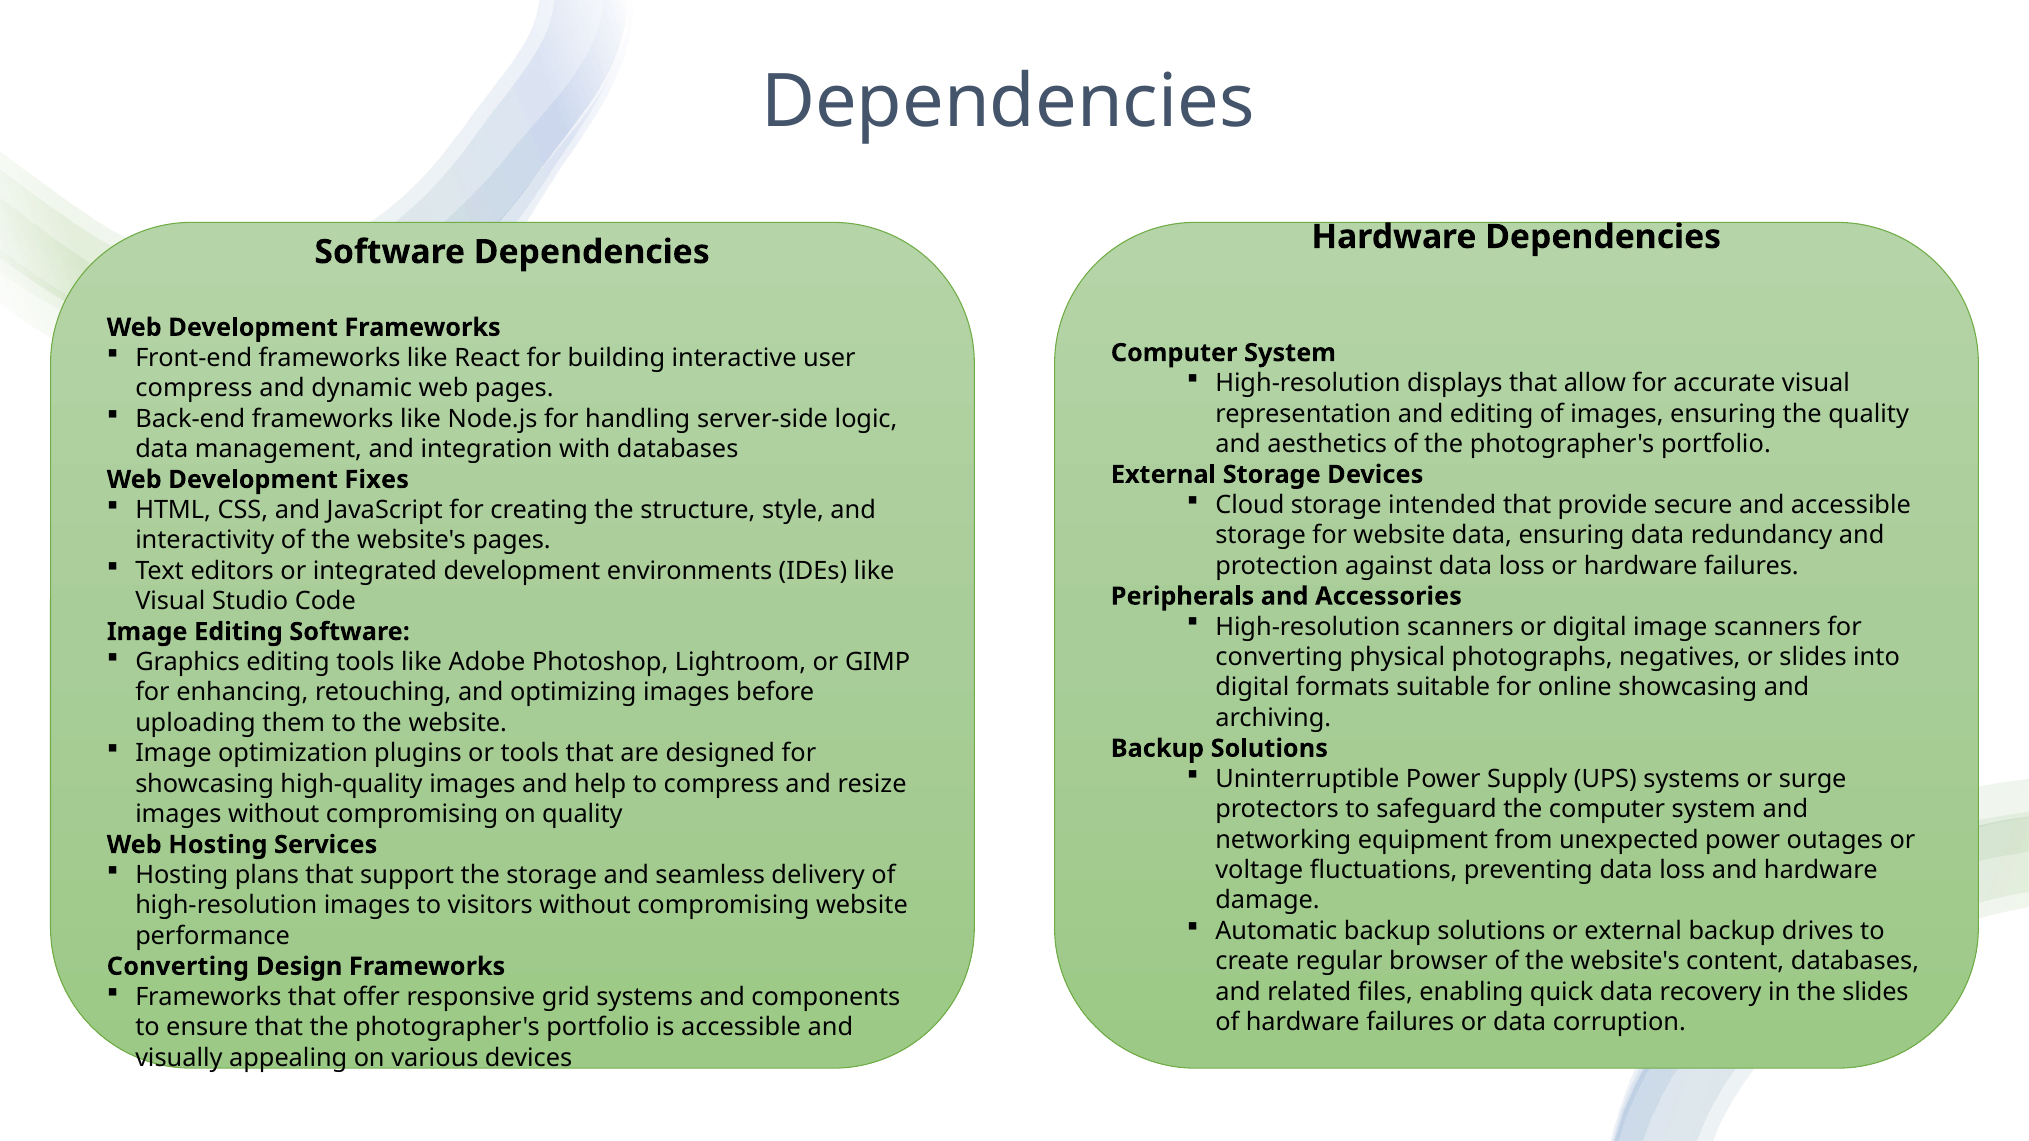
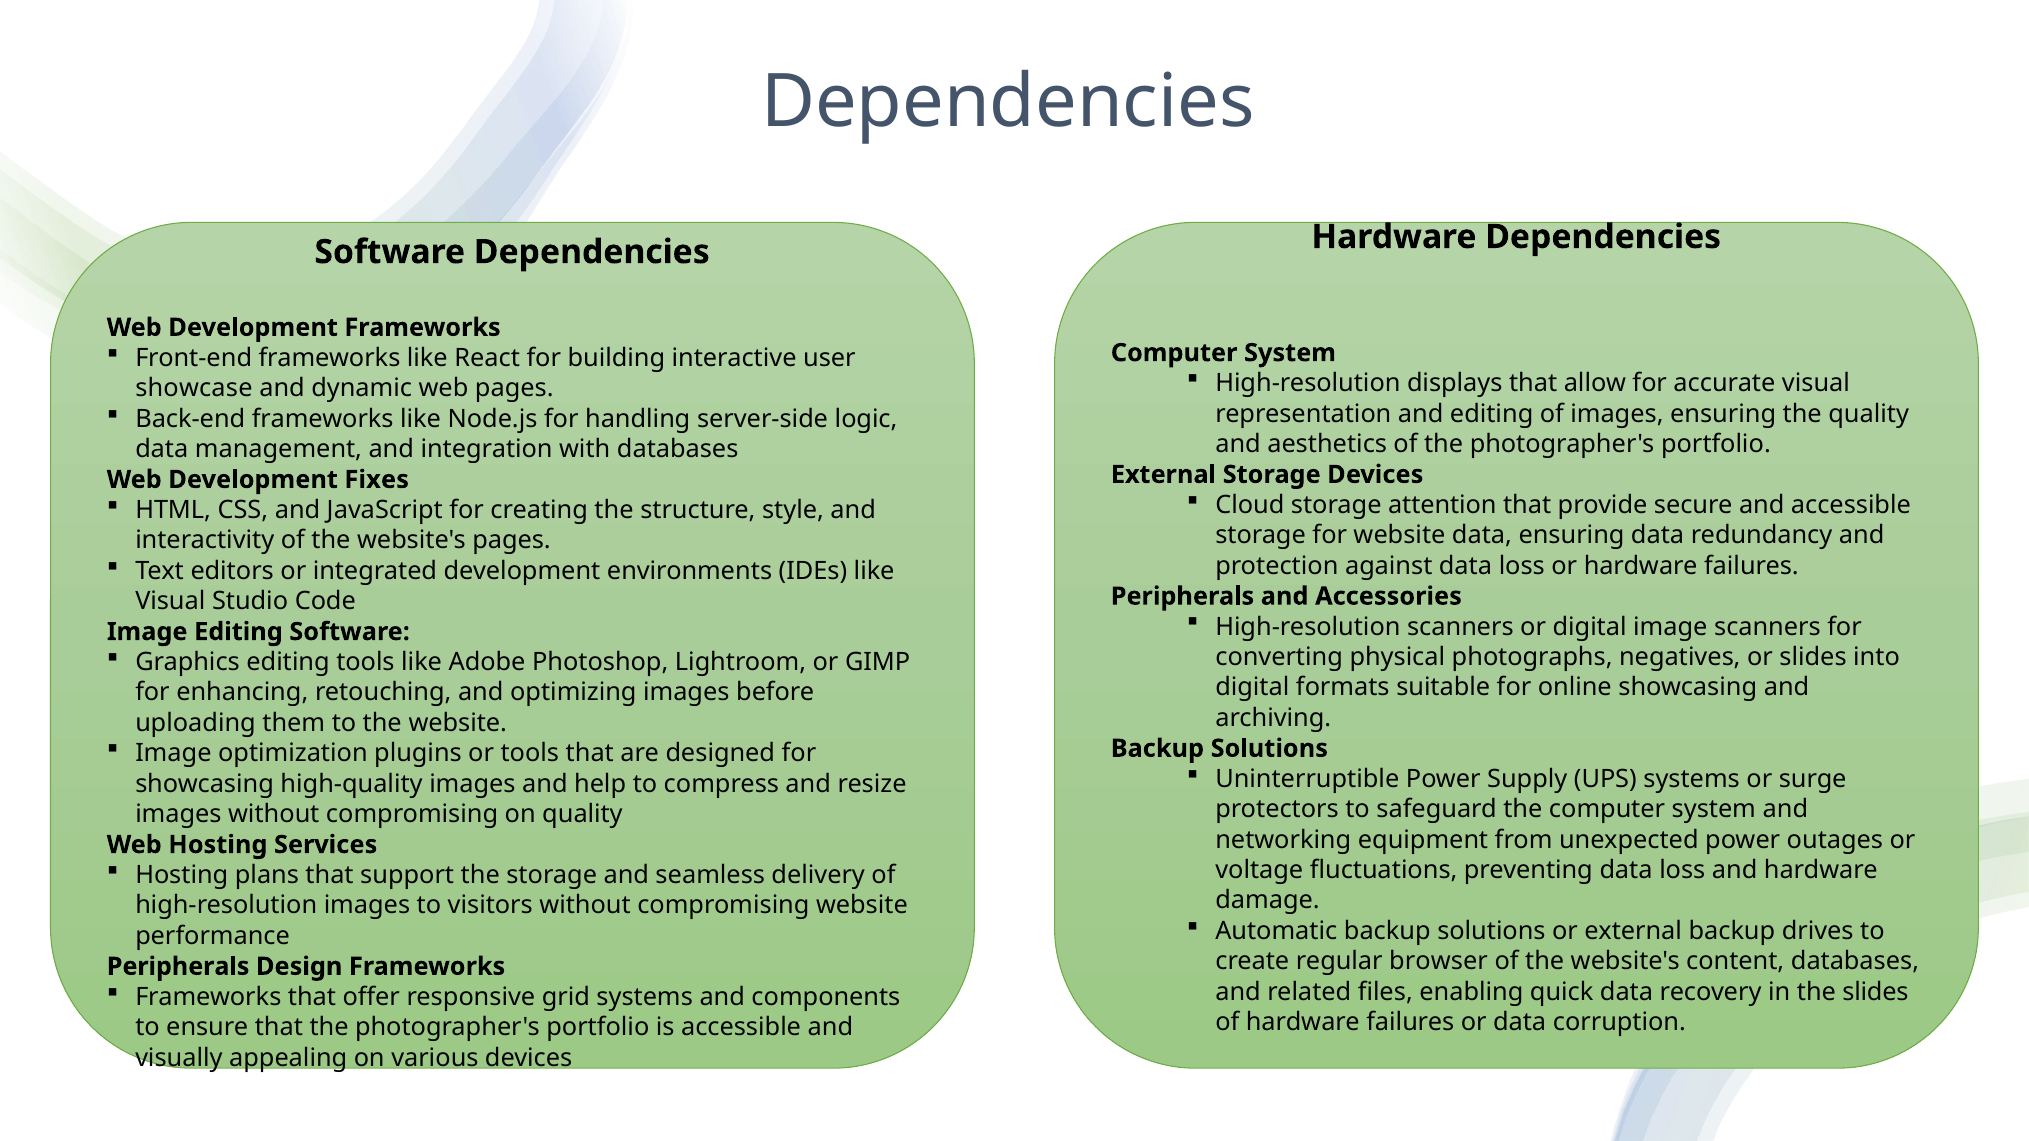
compress: compress -> showcase (194, 388)
intended: intended -> attention (1442, 505)
Converting: Converting -> Peripherals (178, 967)
